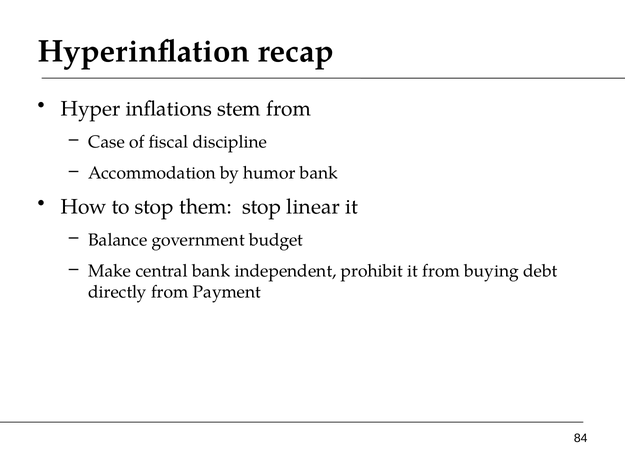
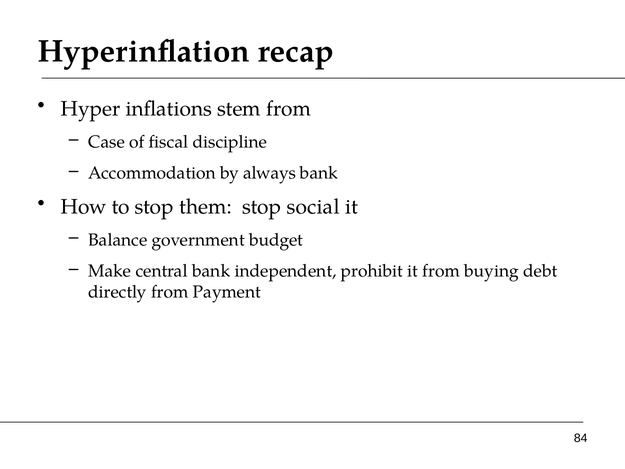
humor: humor -> always (270, 173)
linear: linear -> social (313, 207)
